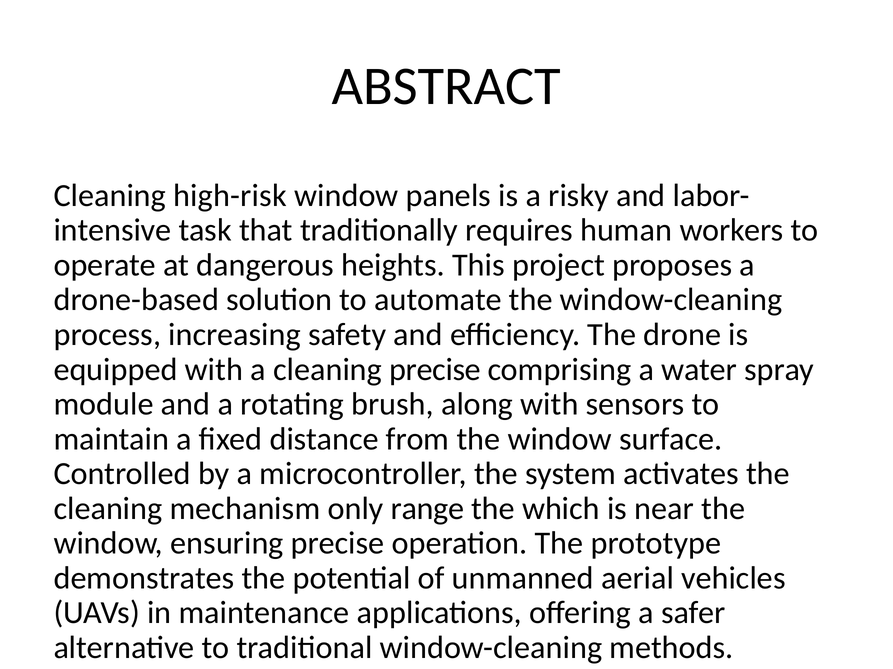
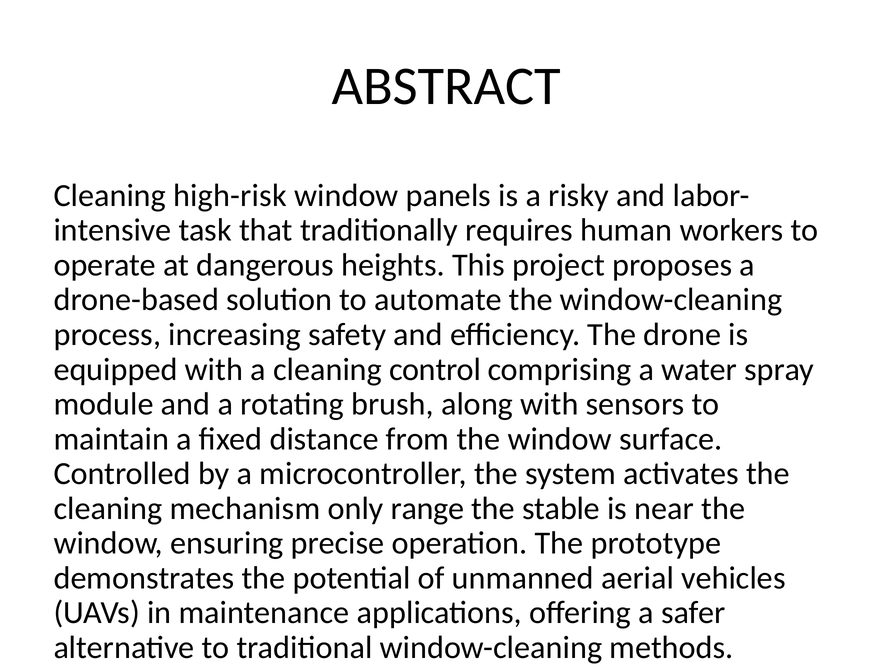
cleaning precise: precise -> control (435, 370)
which: which -> stable (561, 509)
